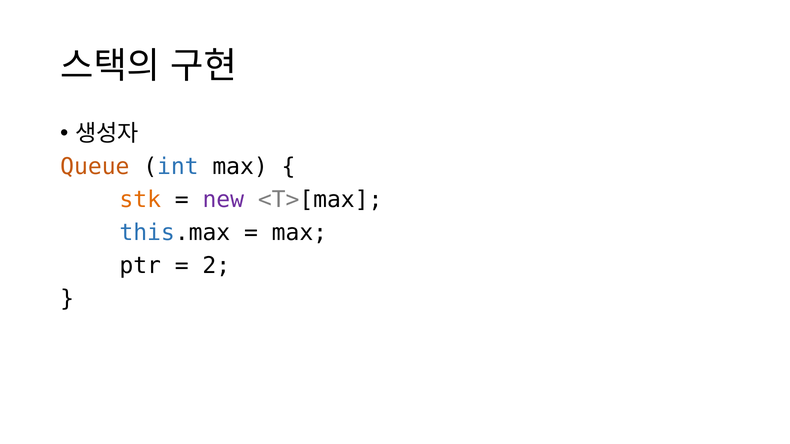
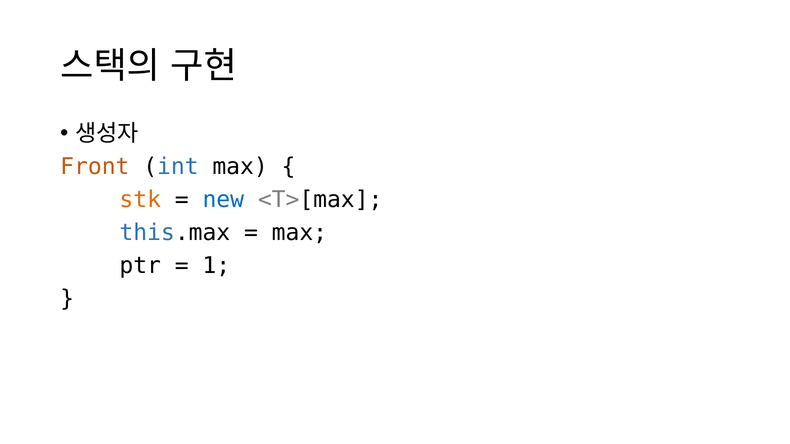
Queue: Queue -> Front (95, 167)
new colour: purple -> blue (223, 200)
2: 2 -> 1 (216, 266)
